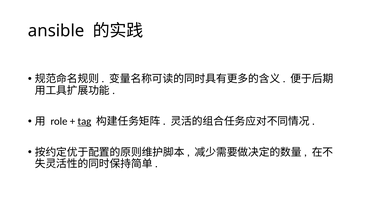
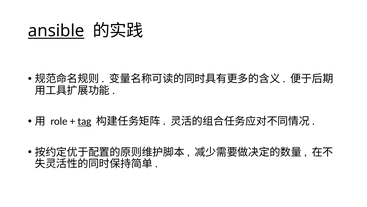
ansible underline: none -> present (56, 31)
